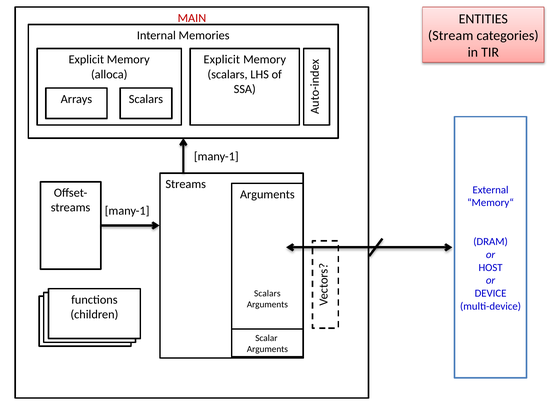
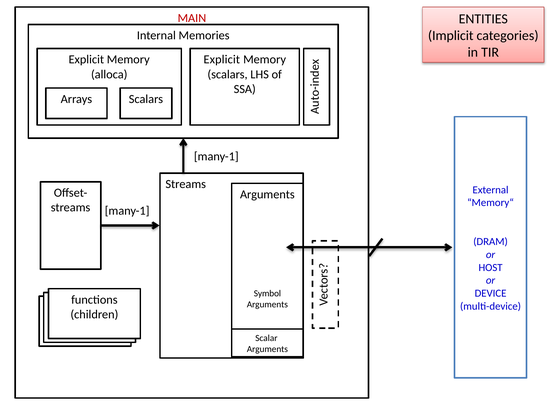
Stream: Stream -> Implicit (451, 36)
Scalars: Scalars -> Symbol (267, 294)
